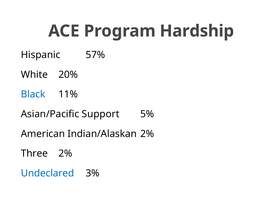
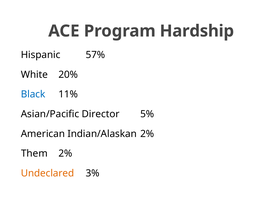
Support: Support -> Director (101, 114)
Three: Three -> Them (34, 153)
Undeclared colour: blue -> orange (48, 173)
